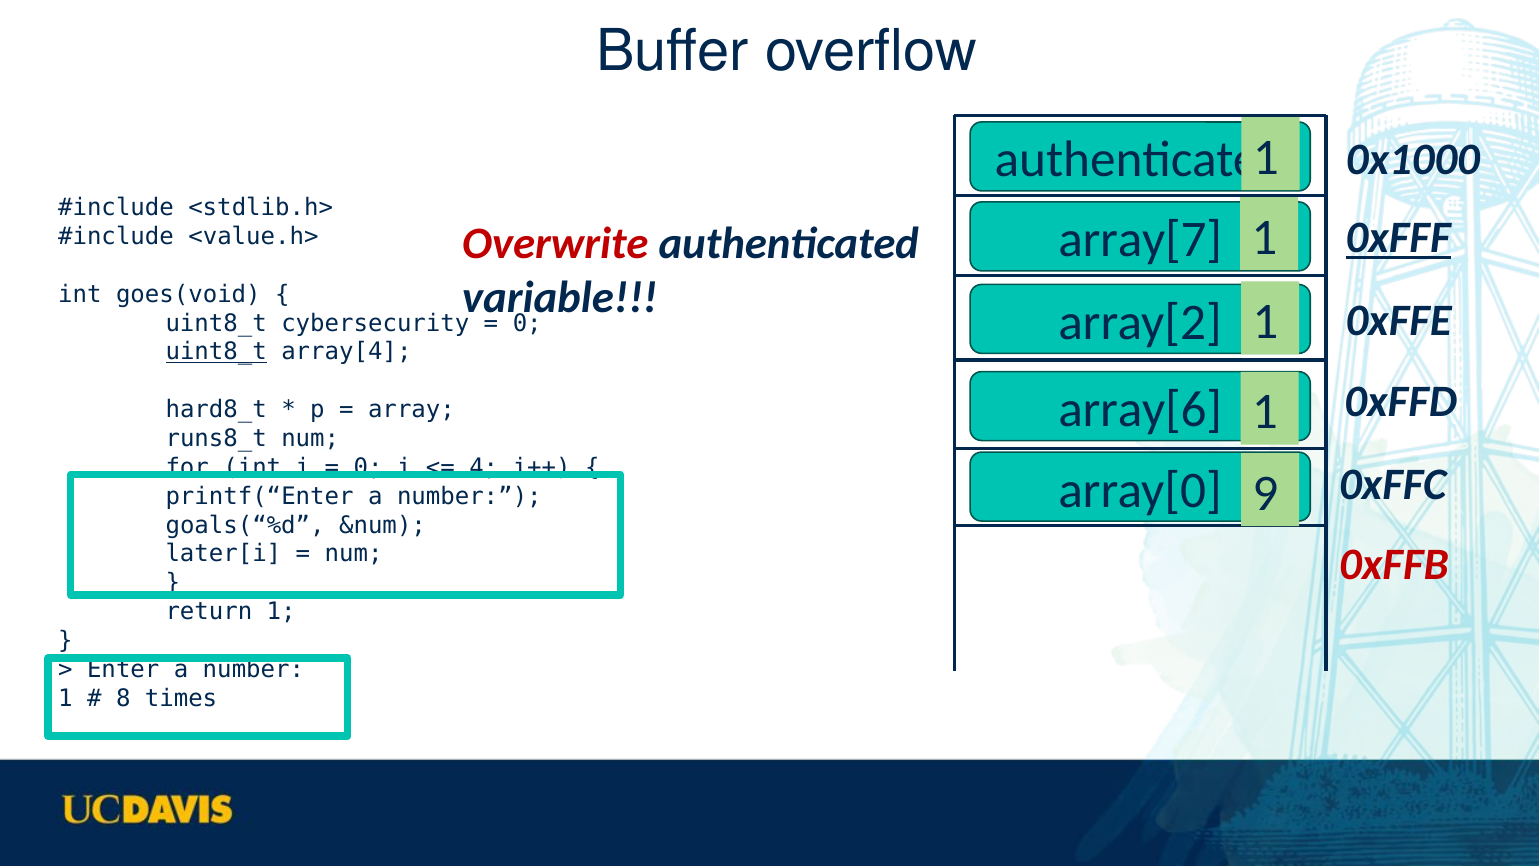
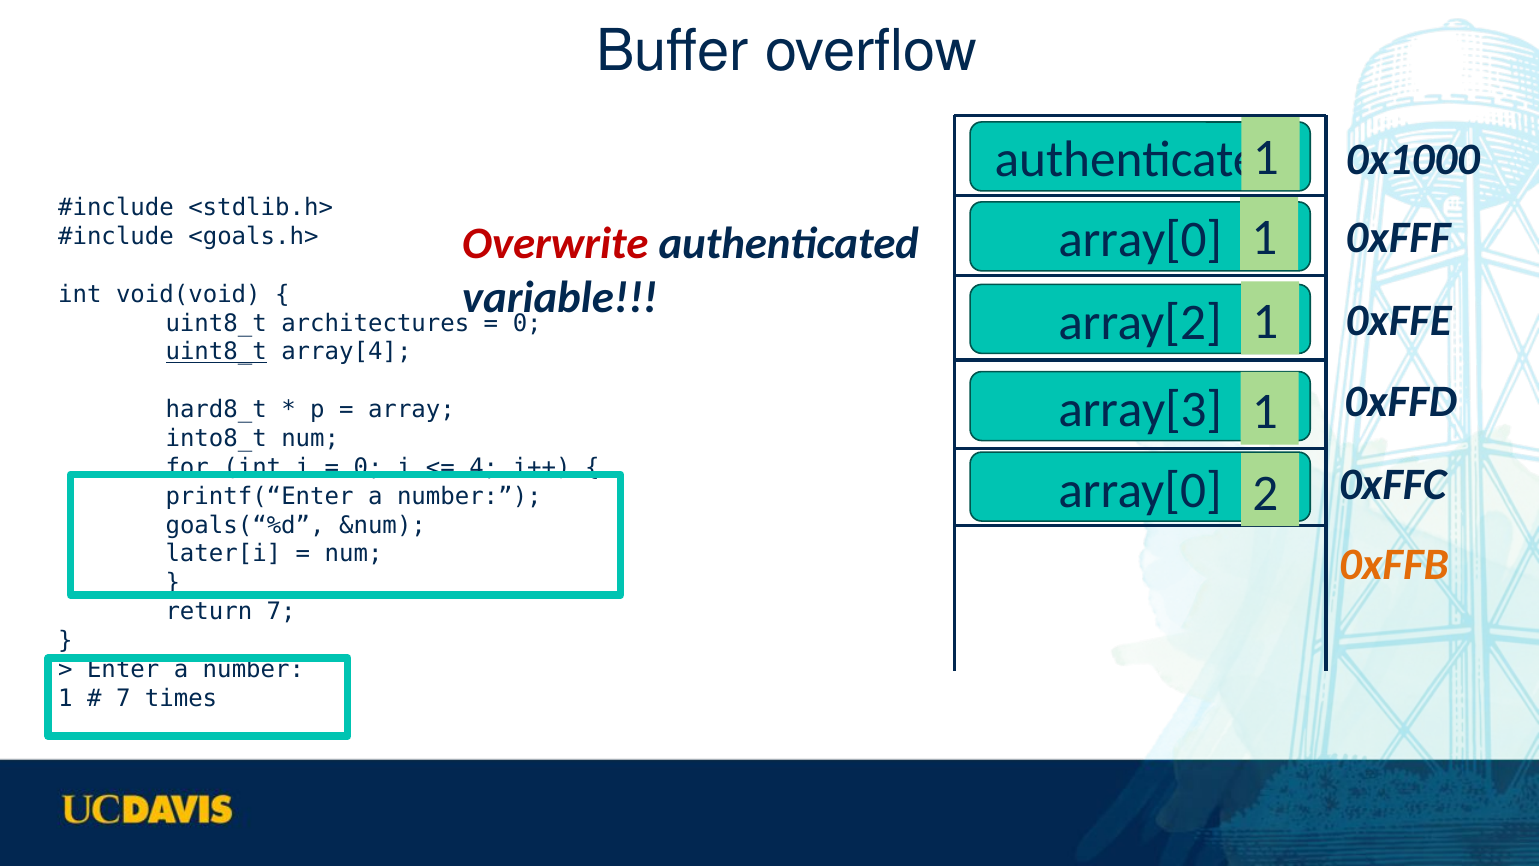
array[7: array[7 -> array[0 (1140, 240)
0xFFF underline: present -> none (1398, 238)
<value.h>: <value.h> -> <goals.h> (253, 236)
goes(void: goes(void -> void(void (188, 294)
cybersecurity: cybersecurity -> architectures (375, 323)
array[6: array[6 -> array[3 (1140, 410)
runs8_t: runs8_t -> into8_t (216, 438)
9: 9 -> 2 (1265, 493)
0xFFB colour: red -> orange (1394, 565)
return 1: 1 -> 7 (281, 612)
8: 8 -> 7 (123, 698)
